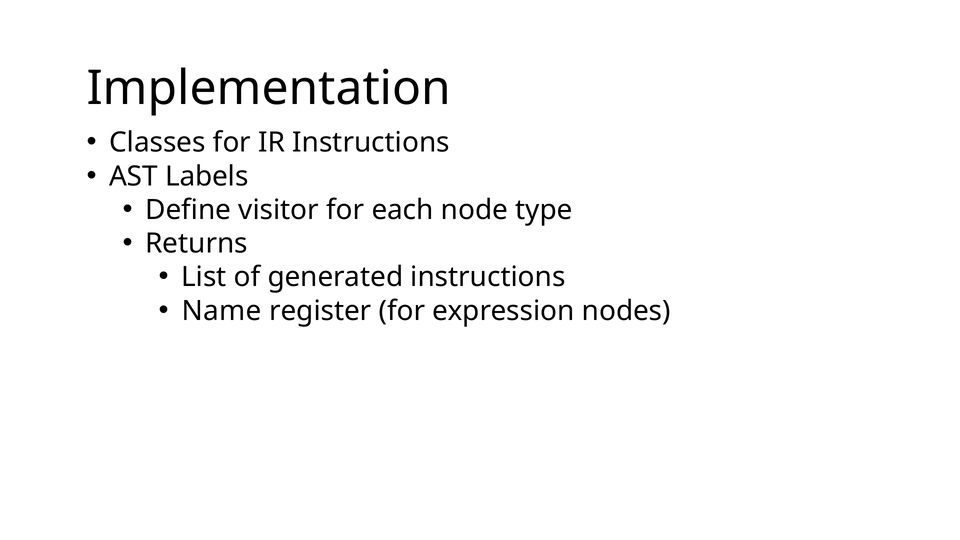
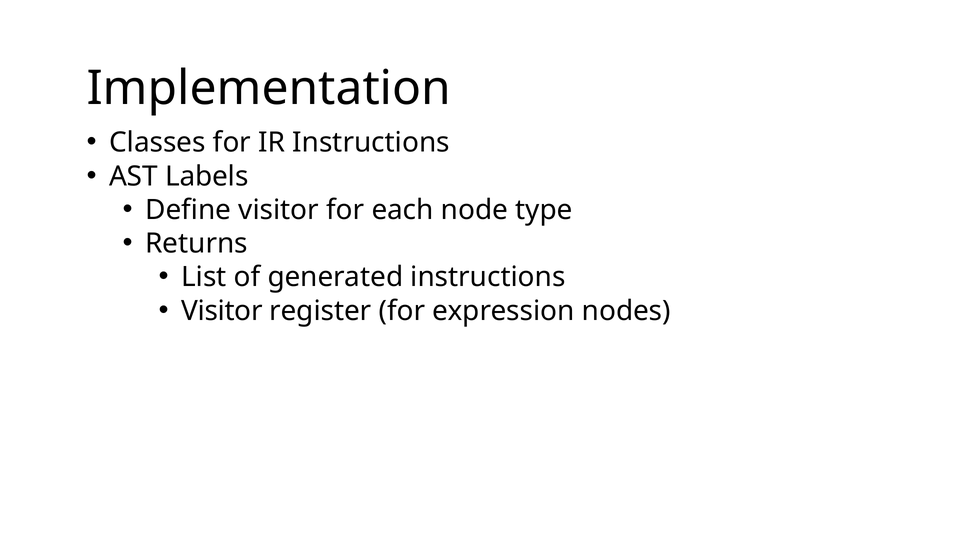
Name: Name -> Visitor (222, 311)
